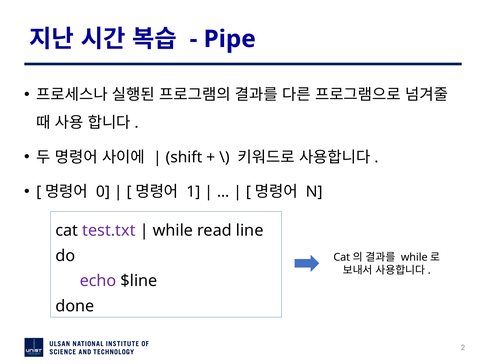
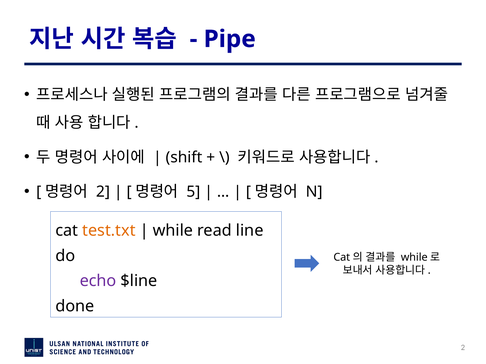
0: 0 -> 2 (103, 192)
1: 1 -> 5 (193, 192)
test.txt colour: purple -> orange (109, 231)
